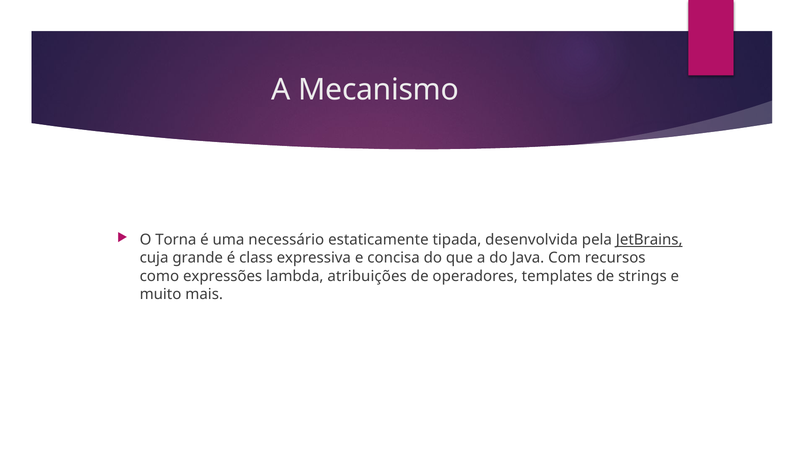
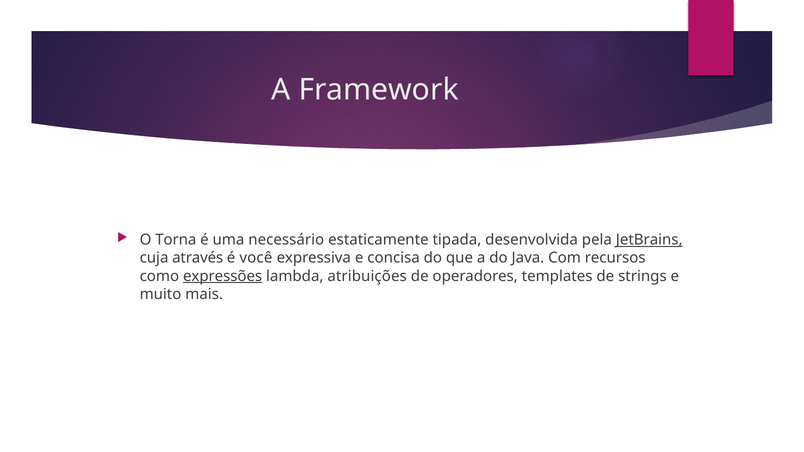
Mecanismo: Mecanismo -> Framework (379, 90)
grande: grande -> através (198, 258)
class: class -> você (256, 258)
expressões underline: none -> present (223, 276)
